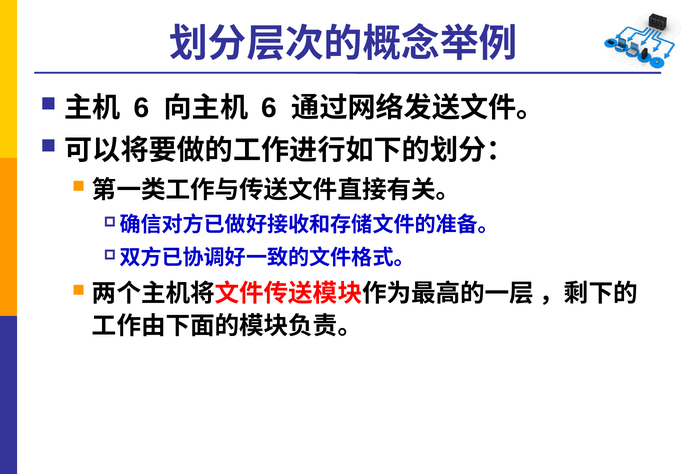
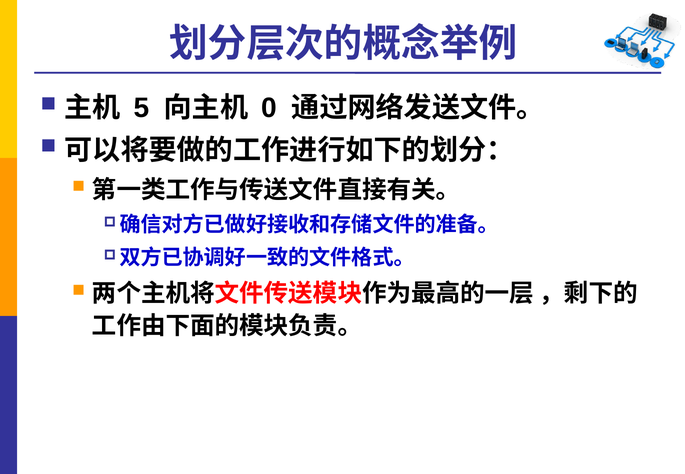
6: 6 -> 5 (141, 108)
6: 6 -> 0 (269, 108)
